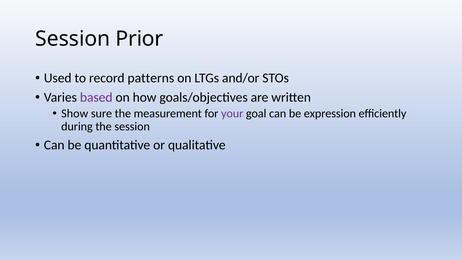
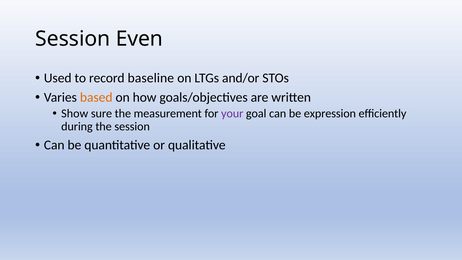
Prior: Prior -> Even (139, 39)
patterns: patterns -> baseline (151, 78)
based colour: purple -> orange (96, 97)
